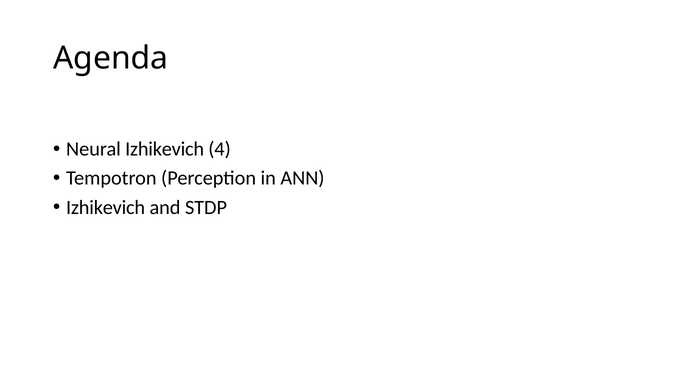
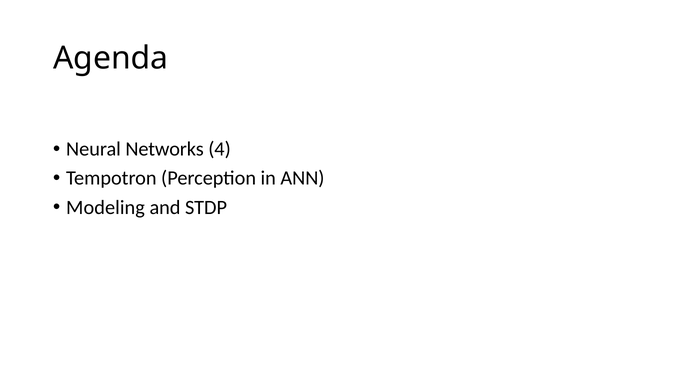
Neural Izhikevich: Izhikevich -> Networks (165, 149)
Izhikevich: Izhikevich -> Modeling (105, 208)
